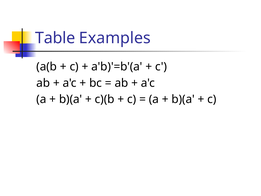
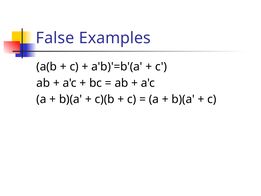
Table: Table -> False (55, 38)
